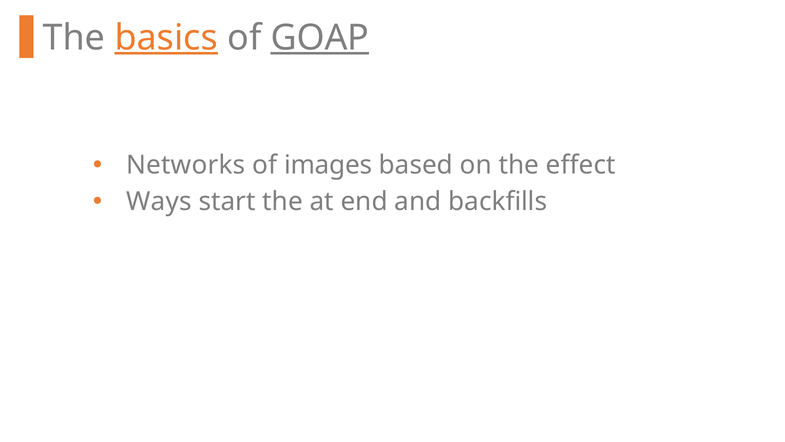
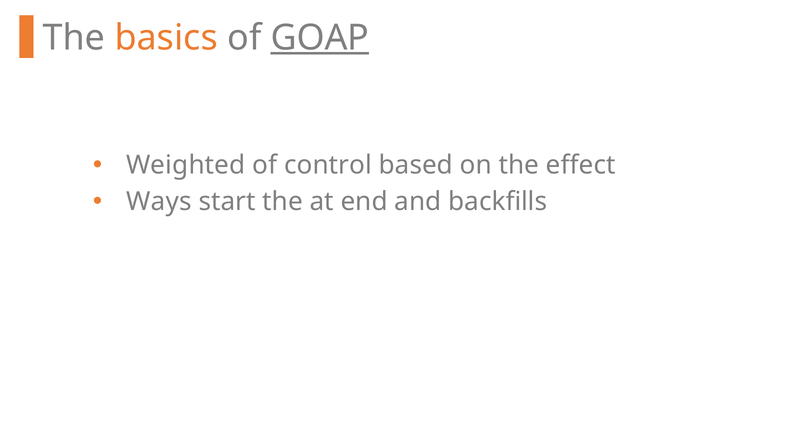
basics underline: present -> none (166, 38)
Networks: Networks -> Weighted (186, 165)
images: images -> control (328, 165)
